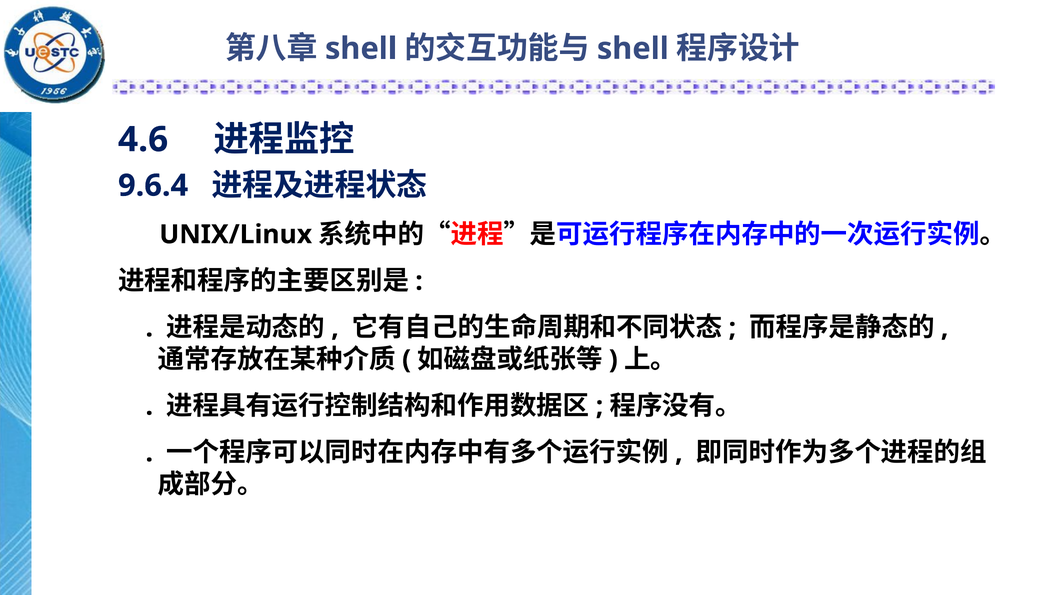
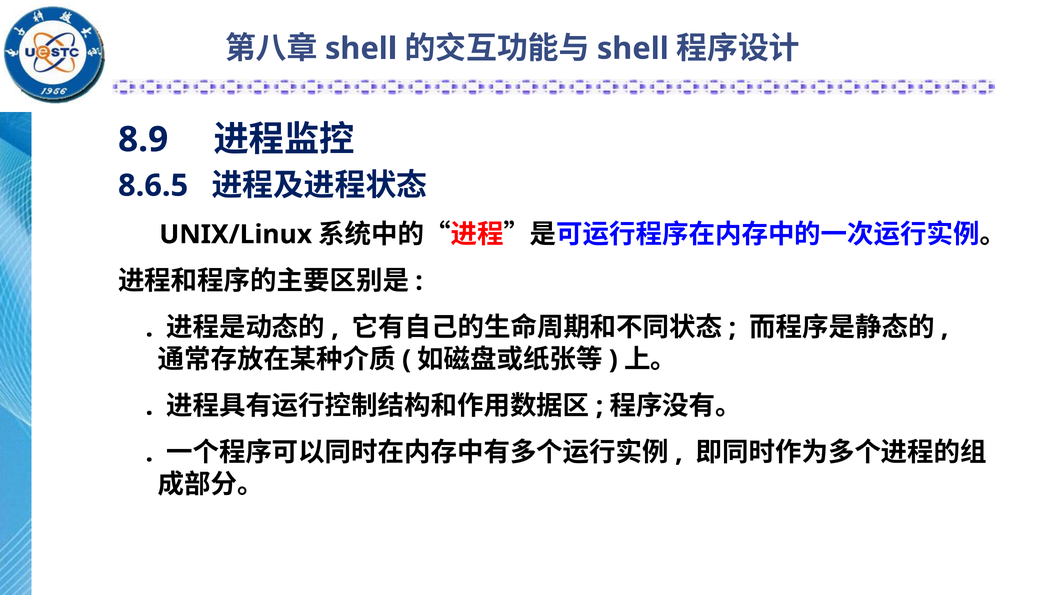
4.6: 4.6 -> 8.9 (143, 140)
9.6.4: 9.6.4 -> 8.6.5 (153, 186)
